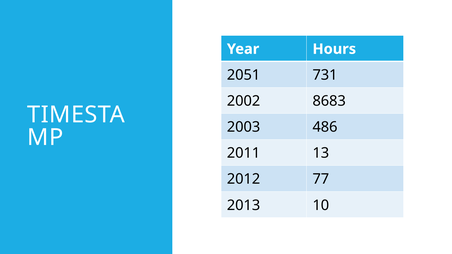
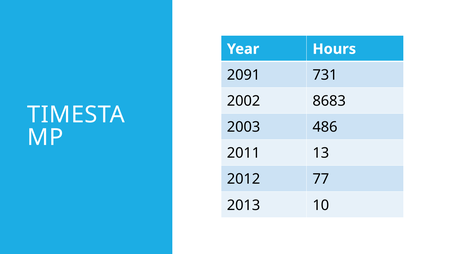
2051: 2051 -> 2091 (244, 75)
